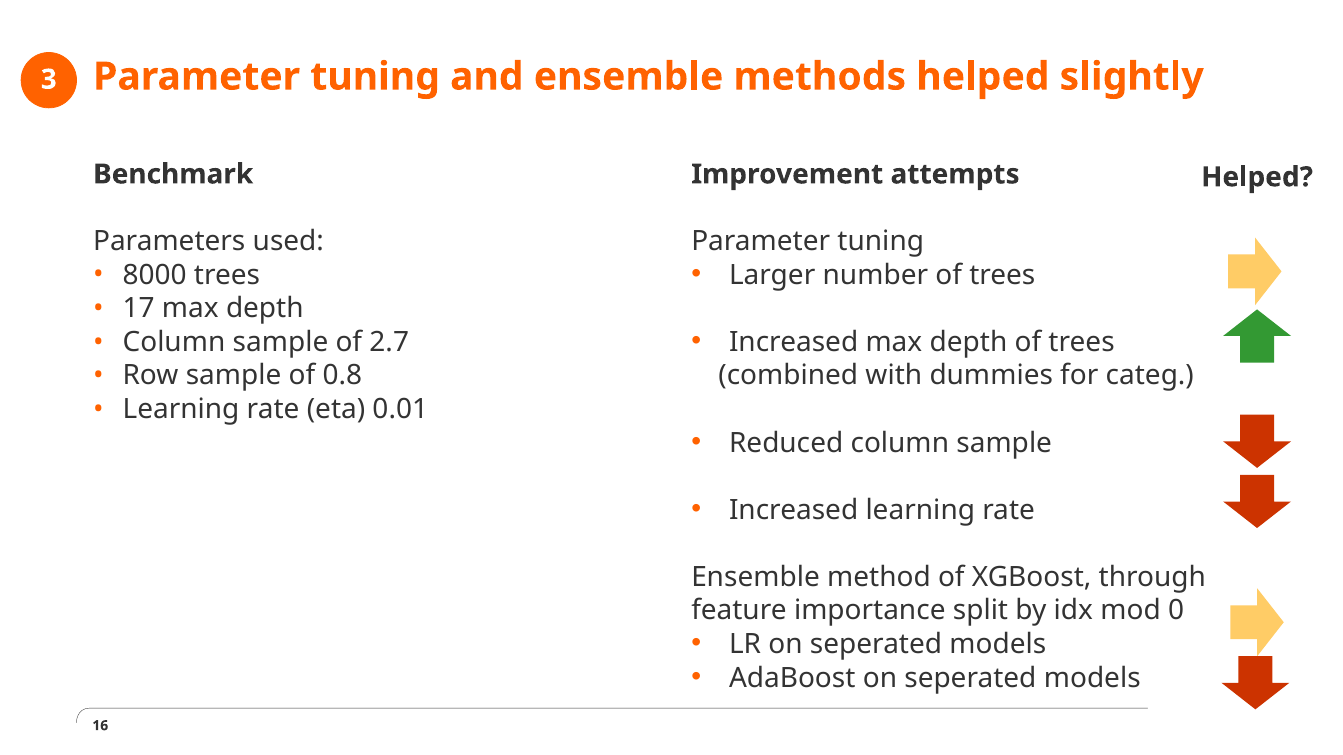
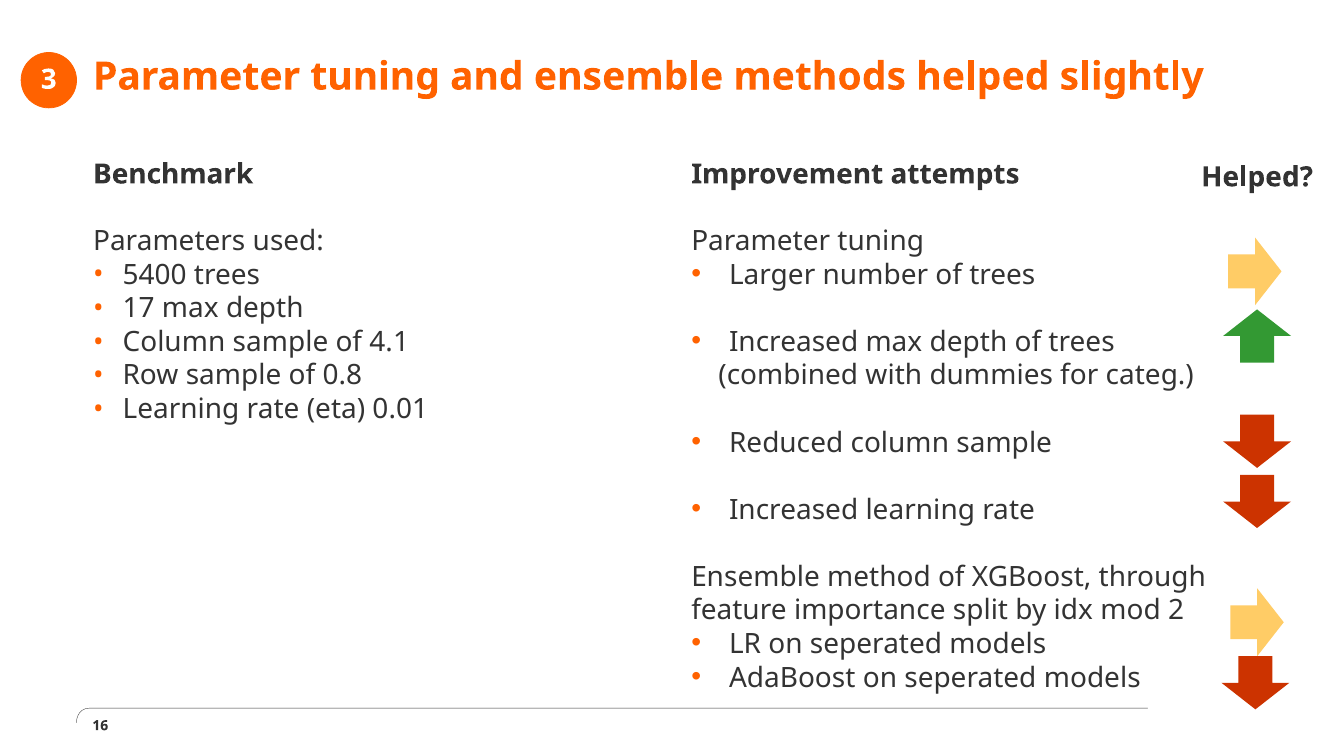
8000: 8000 -> 5400 (155, 275)
2.7: 2.7 -> 4.1 (389, 342)
0: 0 -> 2 (1176, 611)
